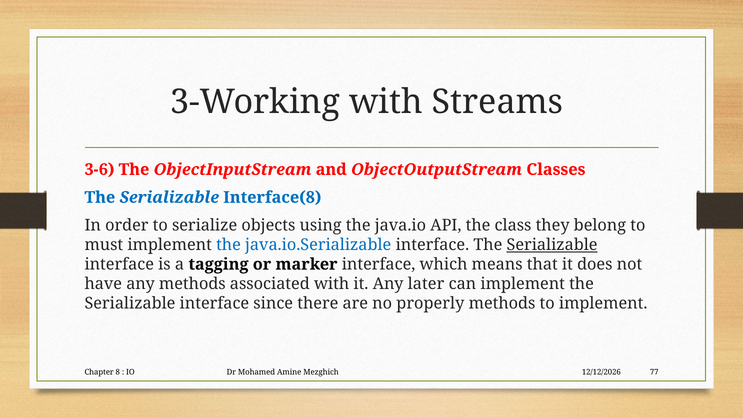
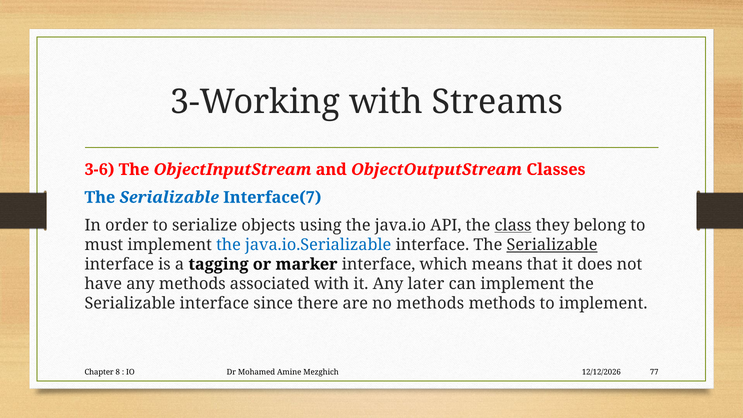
Interface(8: Interface(8 -> Interface(7 (272, 197)
class underline: none -> present (513, 225)
no properly: properly -> methods (430, 303)
